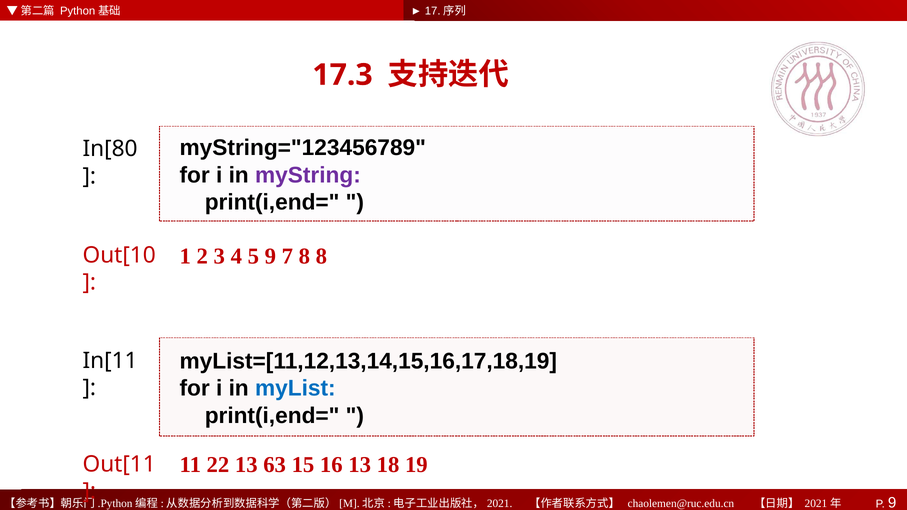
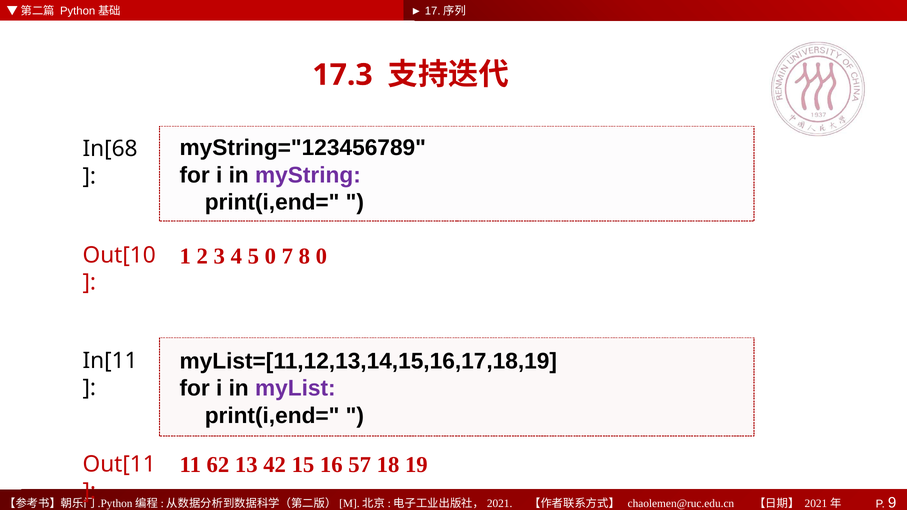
In[80: In[80 -> In[68 (110, 149)
5 9: 9 -> 0 (270, 256)
8 8: 8 -> 0 (321, 256)
myList colour: blue -> purple (295, 389)
22: 22 -> 62 (218, 465)
63: 63 -> 42 (275, 465)
16 13: 13 -> 57 (360, 465)
